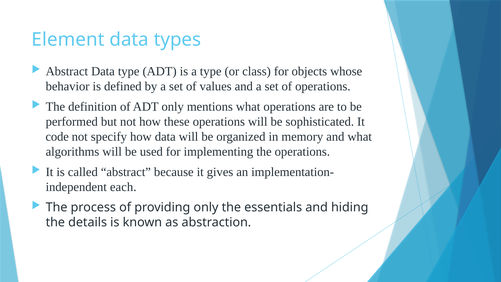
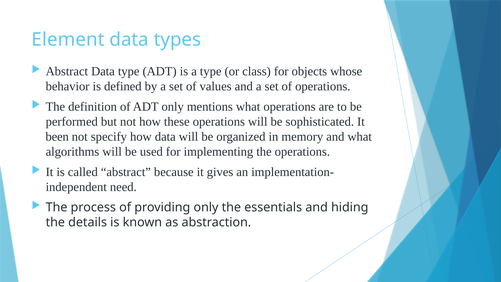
code: code -> been (57, 137)
each: each -> need (123, 187)
